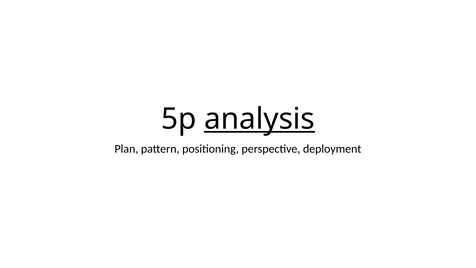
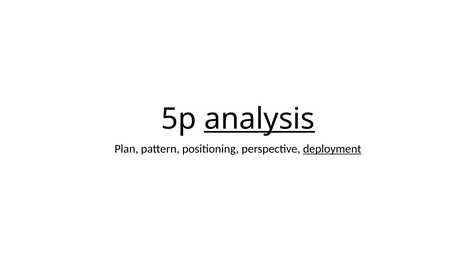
deployment underline: none -> present (332, 149)
